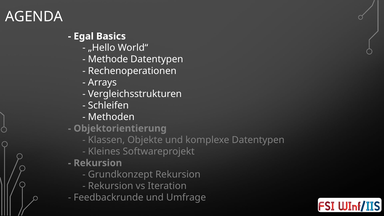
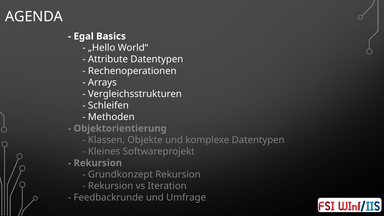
Methode: Methode -> Attribute (108, 59)
